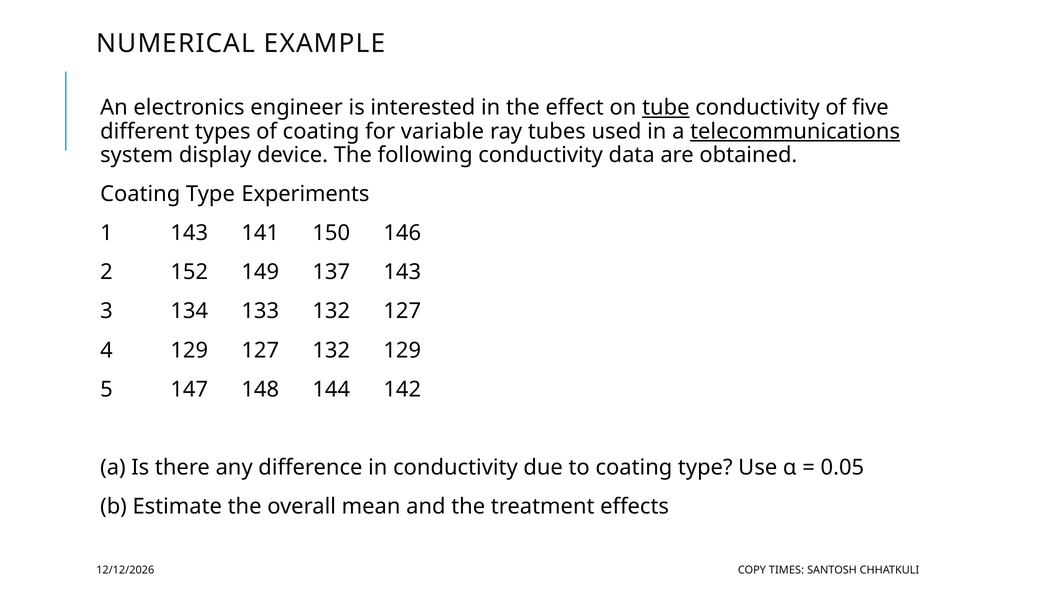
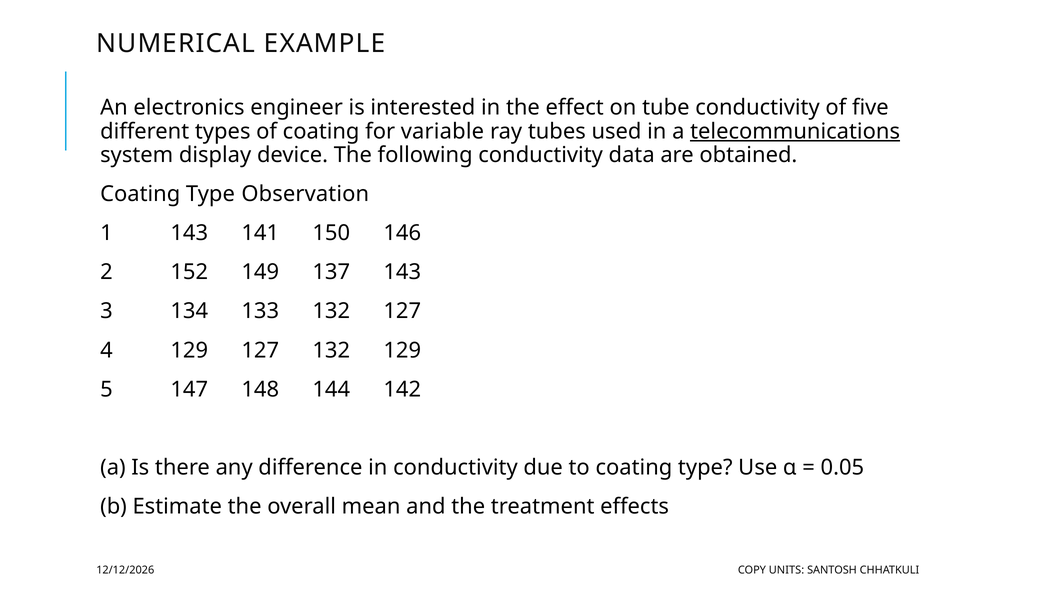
tube underline: present -> none (666, 108)
Experiments: Experiments -> Observation (305, 194)
TIMES: TIMES -> UNITS (787, 570)
